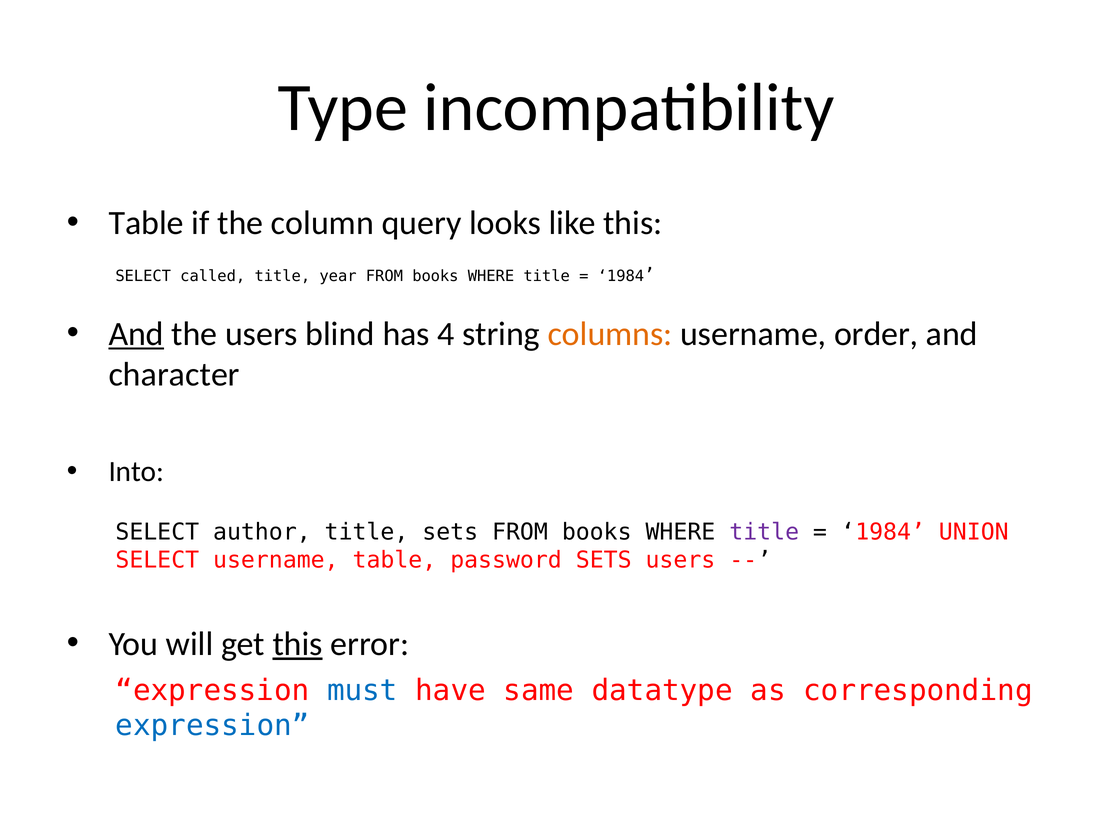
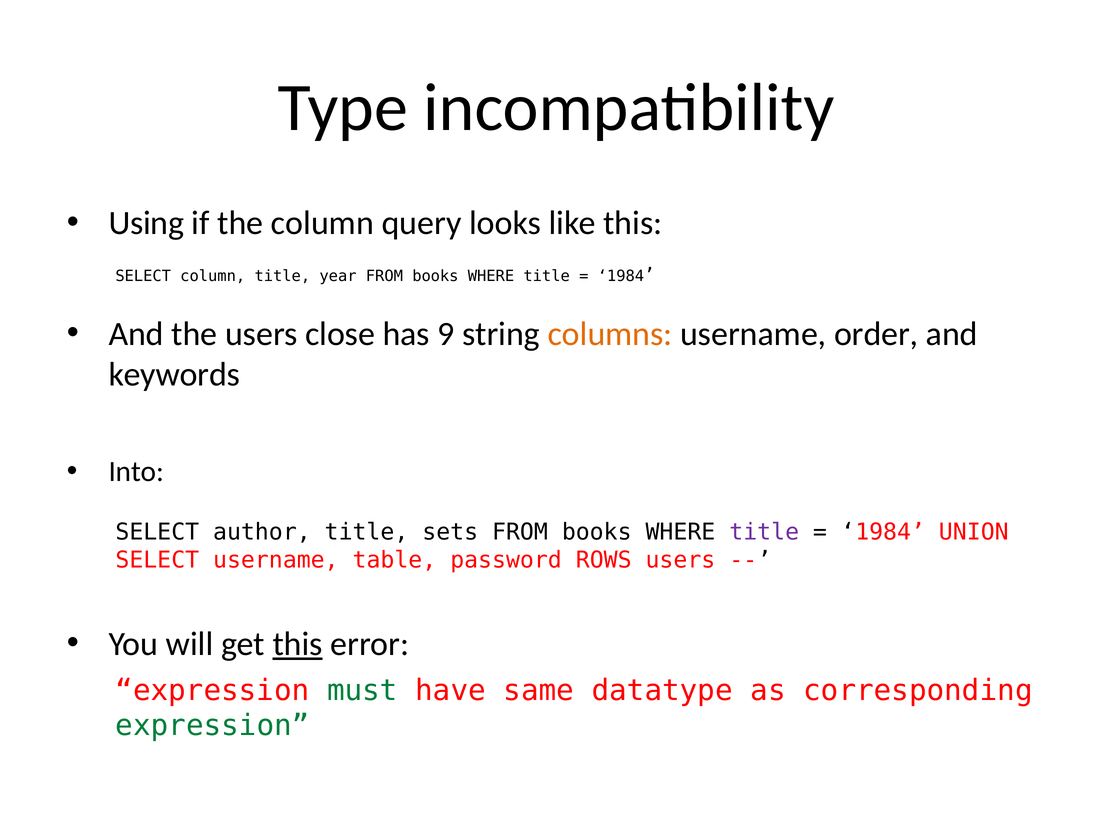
Table: Table -> Using (146, 223)
SELECT called: called -> column (213, 276)
And underline: present -> none (136, 334)
blind: blind -> close (340, 334)
4: 4 -> 9 (446, 334)
character: character -> keywords (174, 375)
password SETS: SETS -> ROWS (604, 560)
must colour: blue -> green (362, 690)
expression colour: blue -> green (212, 726)
